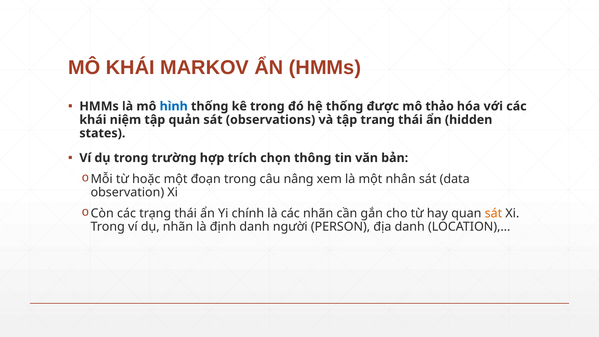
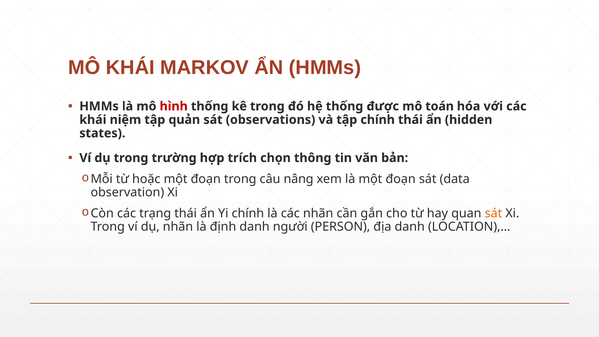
hình colour: blue -> red (174, 106)
thảo: thảo -> toán (440, 106)
tập trang: trang -> chính (378, 120)
là một nhân: nhân -> đoạn (401, 179)
